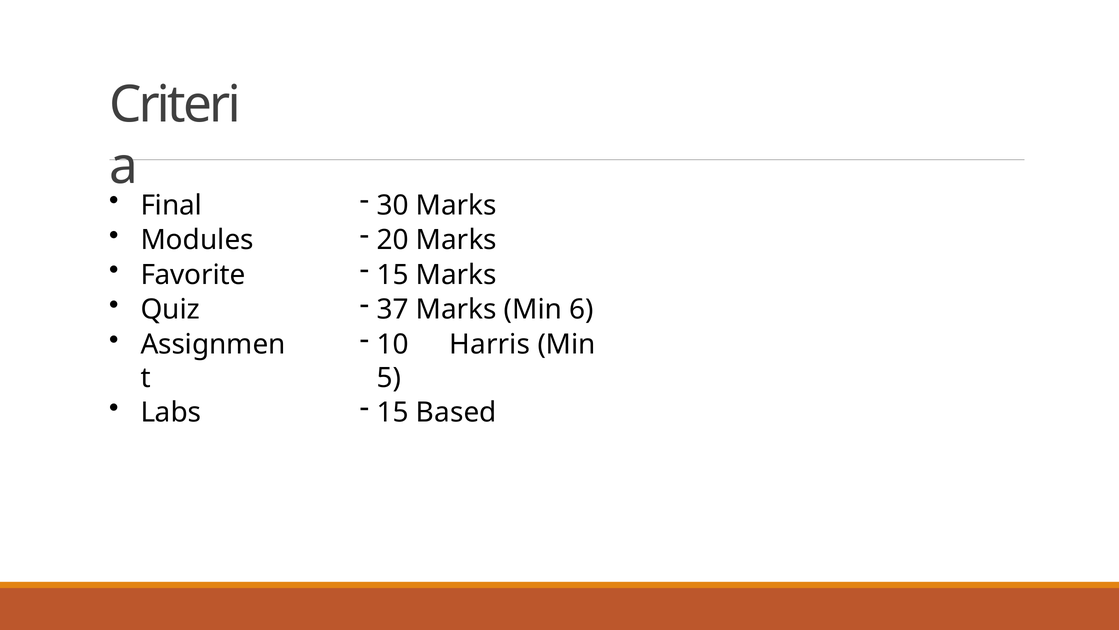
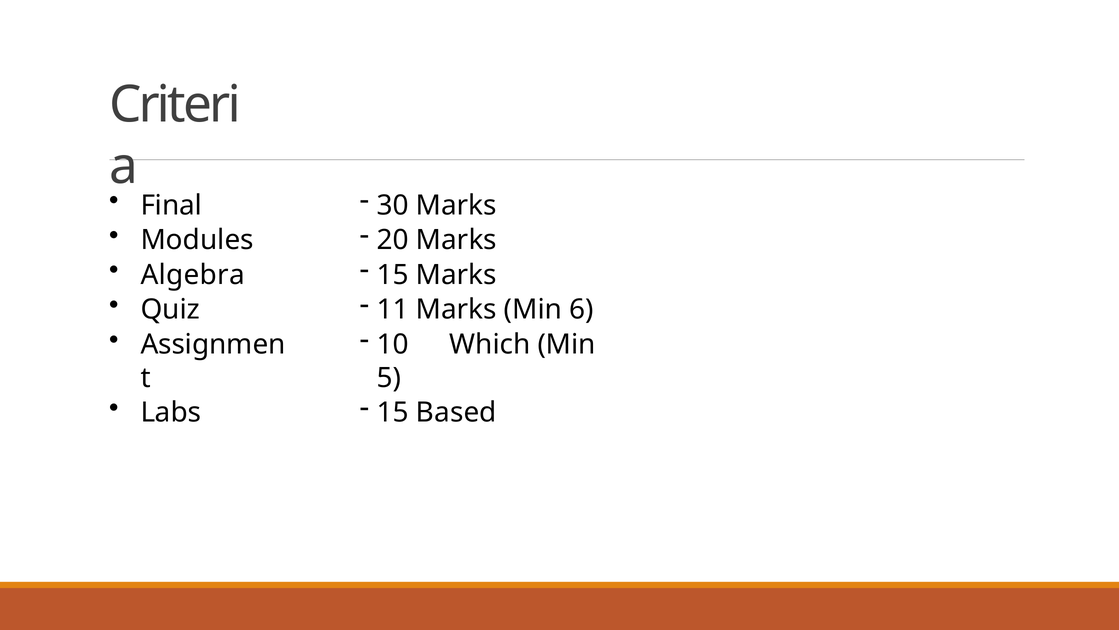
Favorite: Favorite -> Algebra (193, 275)
37: 37 -> 11 (393, 309)
Harris: Harris -> Which (490, 344)
